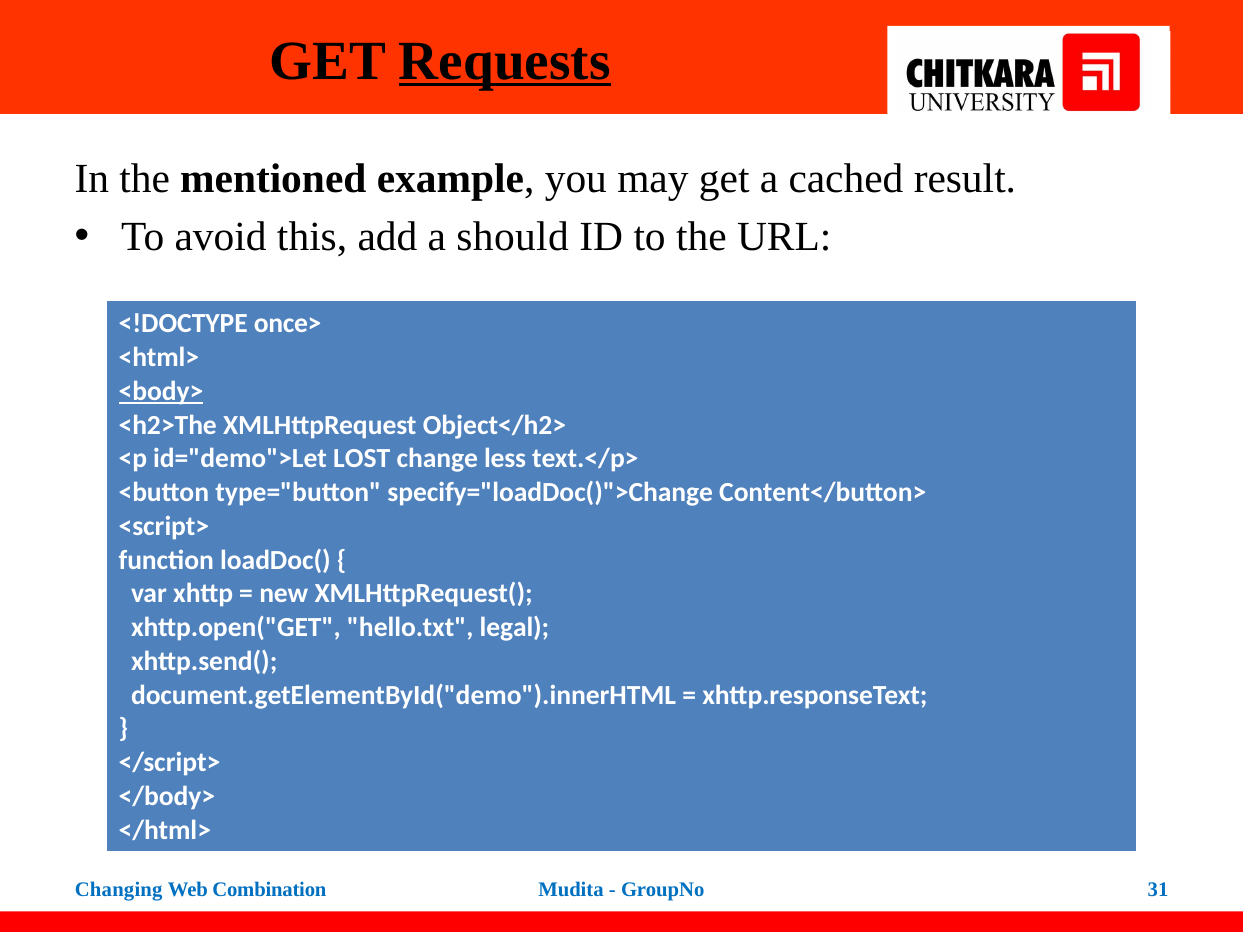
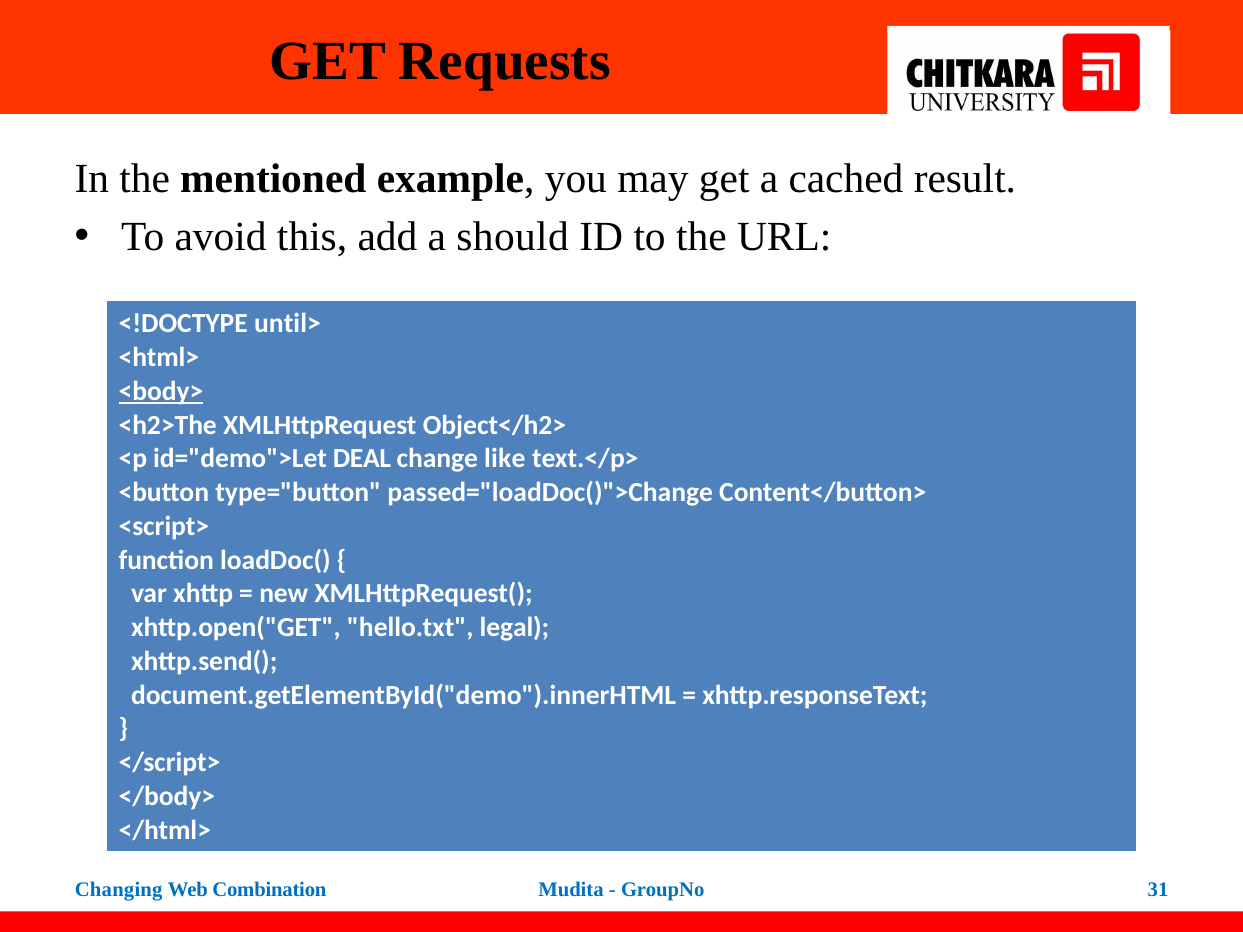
Requests underline: present -> none (505, 61)
once>: once> -> until> (287, 324)
LOST: LOST -> DEAL (362, 459)
less: less -> like (505, 459)
specify="loadDoc()">Change: specify="loadDoc()">Change -> passed="loadDoc()">Change (550, 493)
